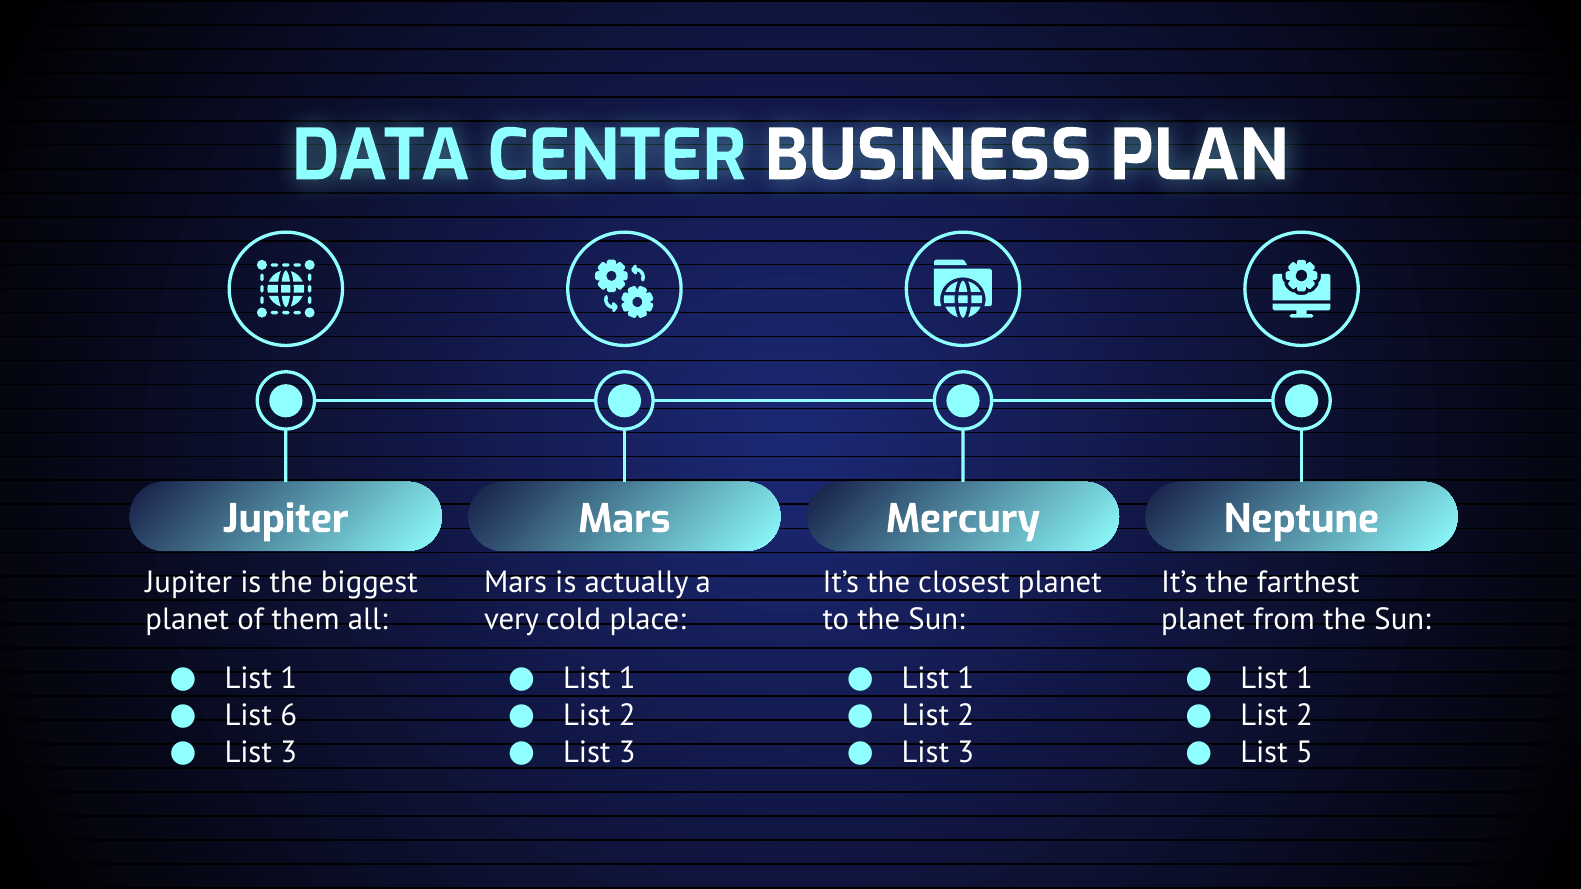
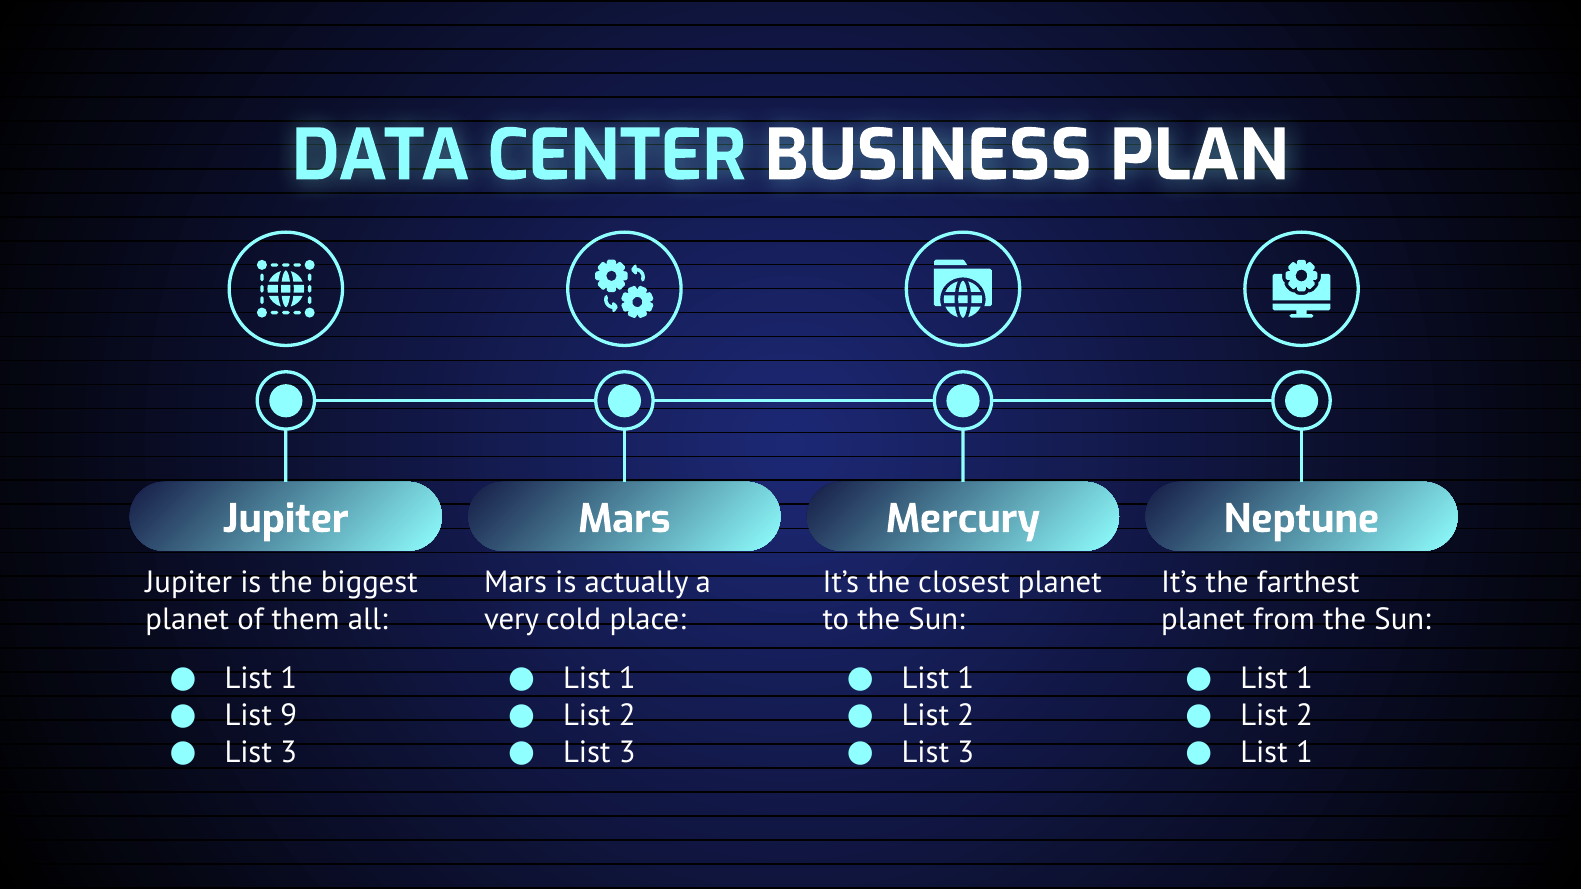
6: 6 -> 9 (289, 716)
5: 5 -> 1 (1304, 753)
